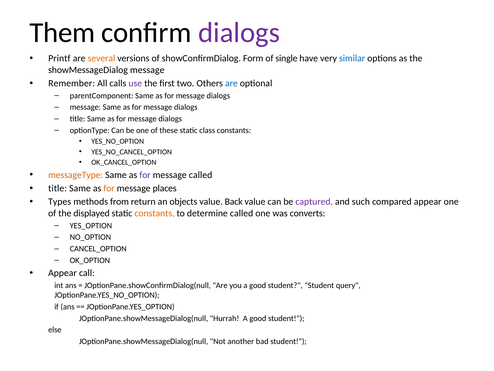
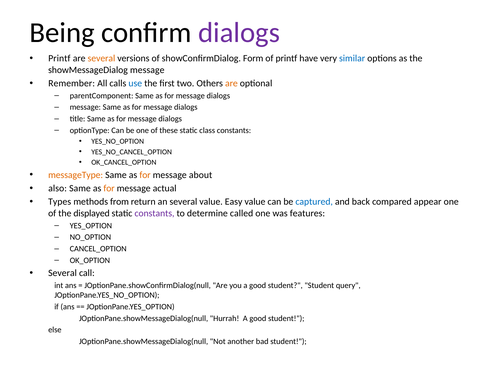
Them: Them -> Being (62, 32)
of single: single -> printf (286, 58)
use colour: purple -> blue (135, 83)
are colour: blue -> orange (231, 83)
for colour: purple -> orange (145, 175)
message called: called -> about (201, 175)
title: title -> also (58, 188)
places: places -> actual (165, 188)
an objects: objects -> several (183, 202)
Back: Back -> Easy (234, 202)
captured colour: purple -> blue (314, 202)
such: such -> back (361, 202)
constants colour: orange -> purple (155, 213)
converts: converts -> features (307, 213)
Appear: Appear -> Several (63, 273)
